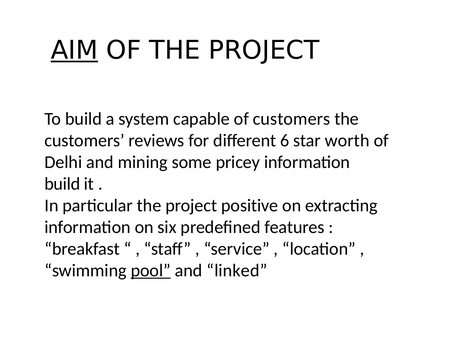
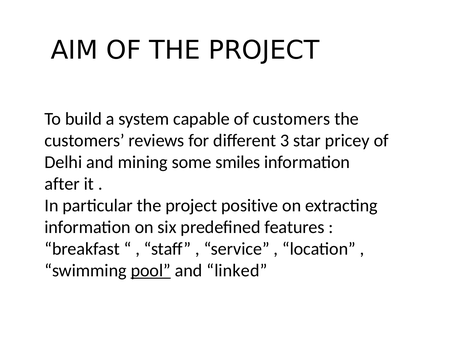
AIM underline: present -> none (74, 50)
6: 6 -> 3 (285, 140)
worth: worth -> pricey (347, 140)
pricey: pricey -> smiles (238, 162)
build: build -> after (62, 183)
